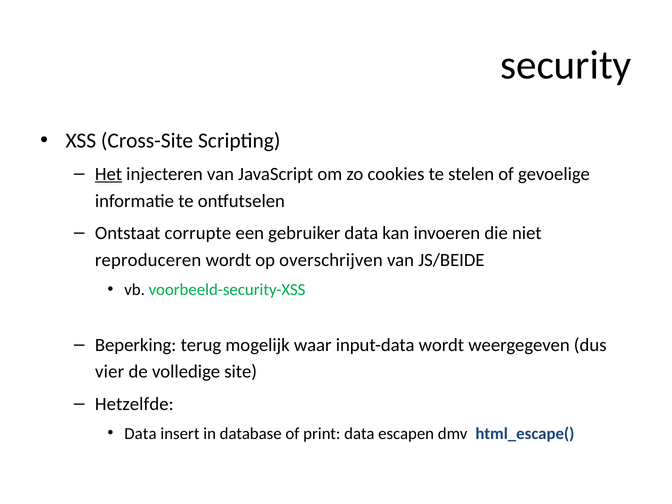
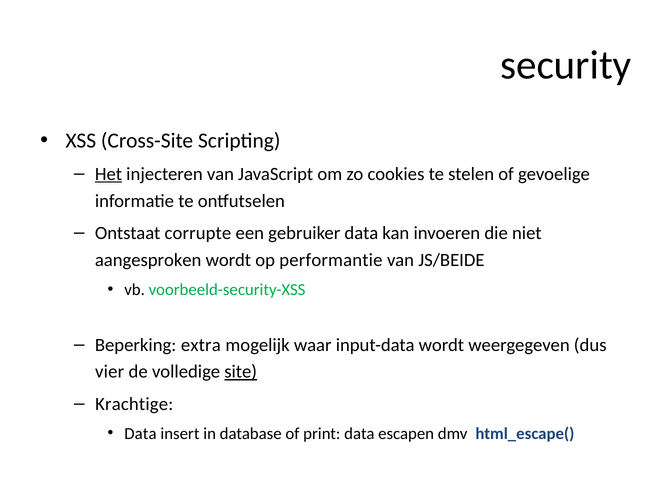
reproduceren: reproduceren -> aangesproken (148, 260)
overschrijven: overschrijven -> performantie (331, 260)
terug: terug -> extra (201, 345)
site underline: none -> present (241, 372)
Hetzelfde: Hetzelfde -> Krachtige (134, 404)
